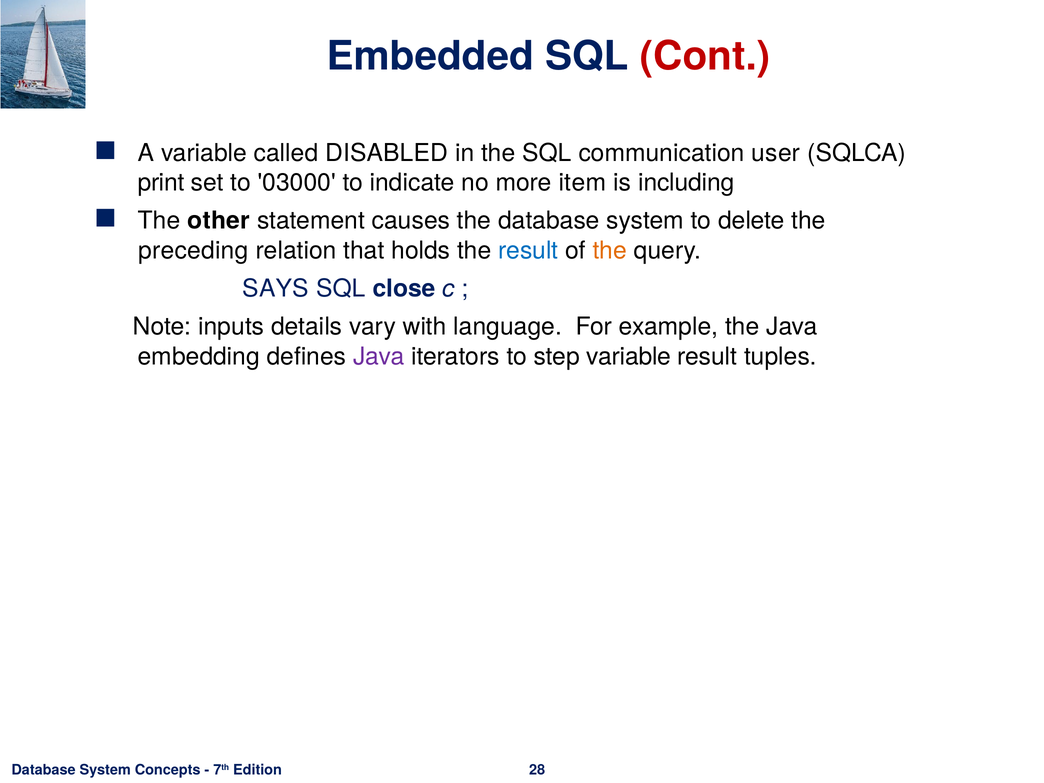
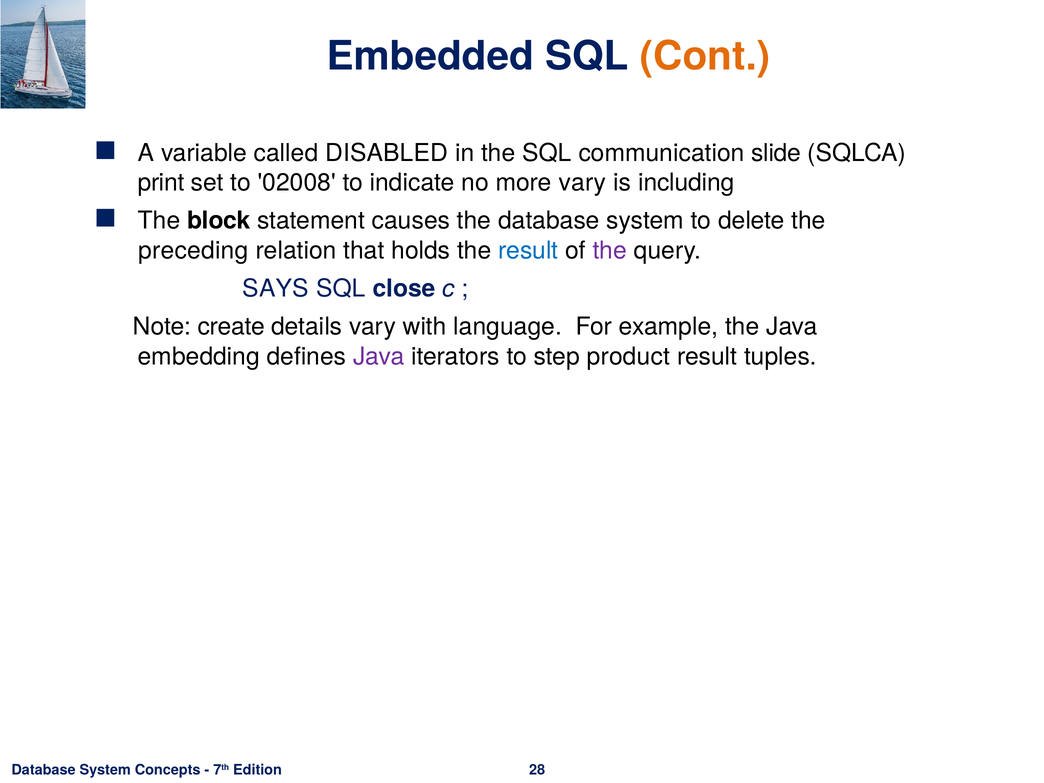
Cont colour: red -> orange (705, 56)
user: user -> slide (776, 153)
03000: 03000 -> 02008 (297, 183)
more item: item -> vary (582, 183)
other: other -> block (219, 221)
the colour: orange -> purple (610, 250)
inputs: inputs -> create (231, 327)
step variable: variable -> product (628, 356)
